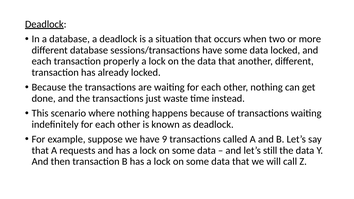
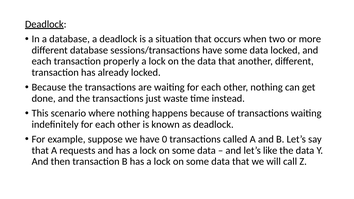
9: 9 -> 0 (165, 139)
still: still -> like (270, 150)
